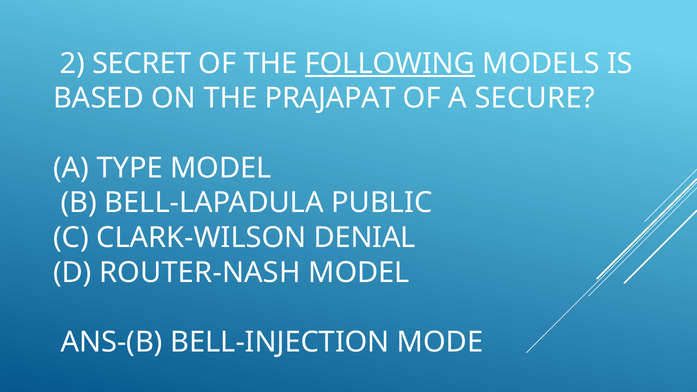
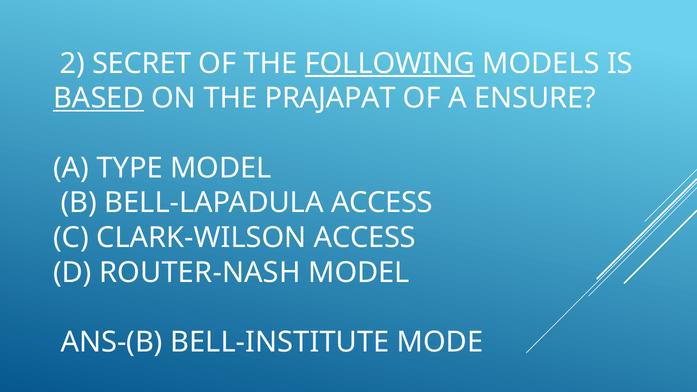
BASED underline: none -> present (98, 98)
SECURE: SECURE -> ENSURE (535, 98)
BELL-LAPADULA PUBLIC: PUBLIC -> ACCESS (382, 203)
CLARK-WILSON DENIAL: DENIAL -> ACCESS (365, 238)
BELL-INJECTION: BELL-INJECTION -> BELL-INSTITUTE (280, 342)
